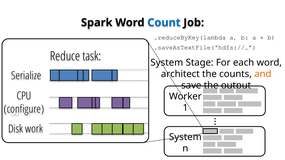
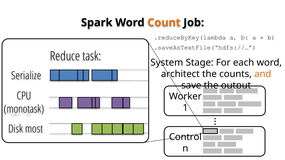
Count colour: blue -> orange (164, 23)
configure: configure -> monotask (24, 109)
work: work -> most (34, 129)
System: System -> Control (185, 137)
